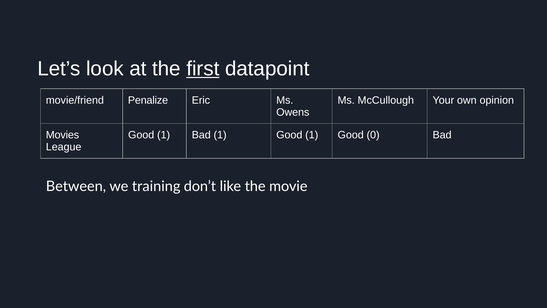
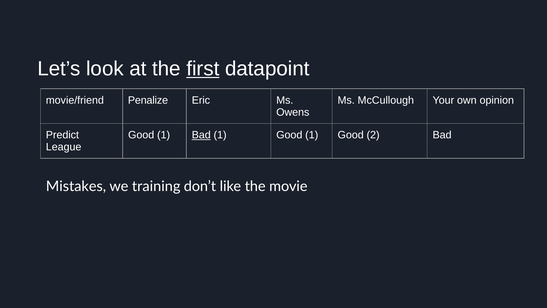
Movies: Movies -> Predict (62, 135)
Bad underline: none -> present (201, 135)
0: 0 -> 2 (373, 135)
Between: Between -> Mistakes (76, 186)
